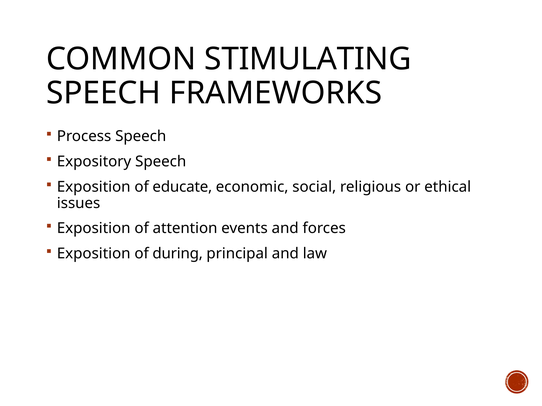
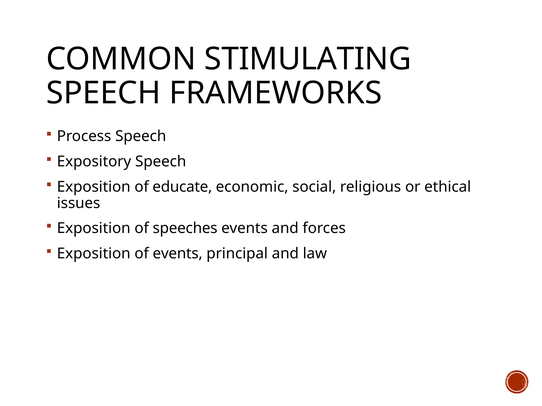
attention: attention -> speeches (185, 229)
of during: during -> events (178, 254)
